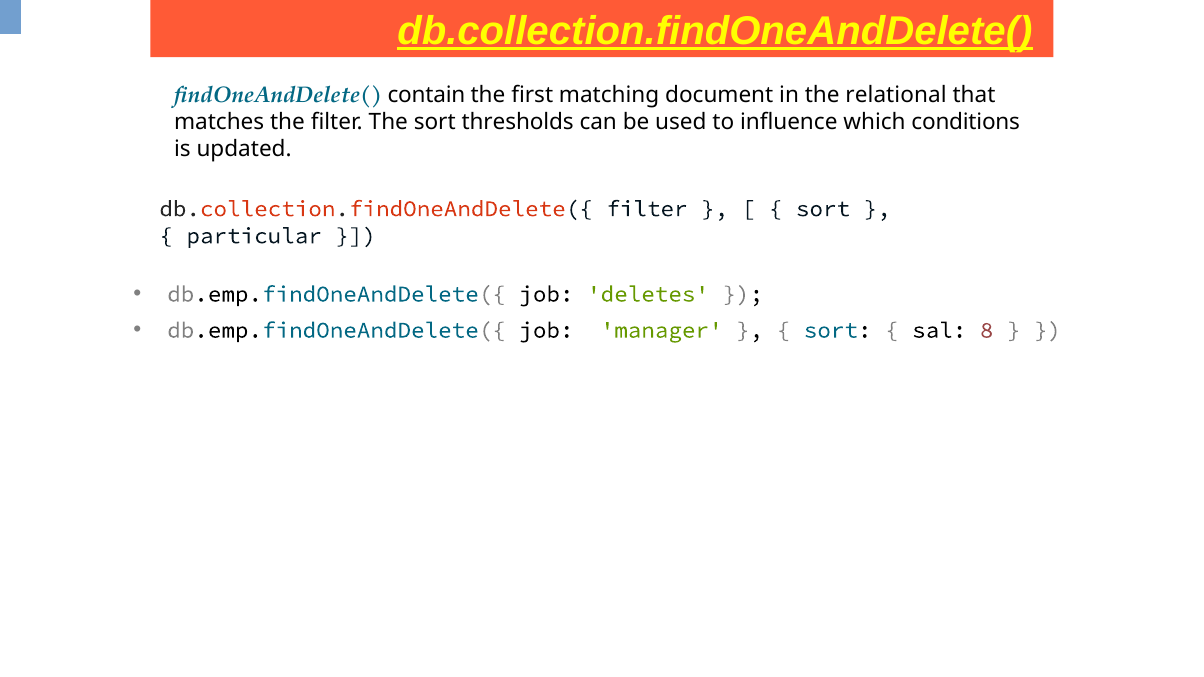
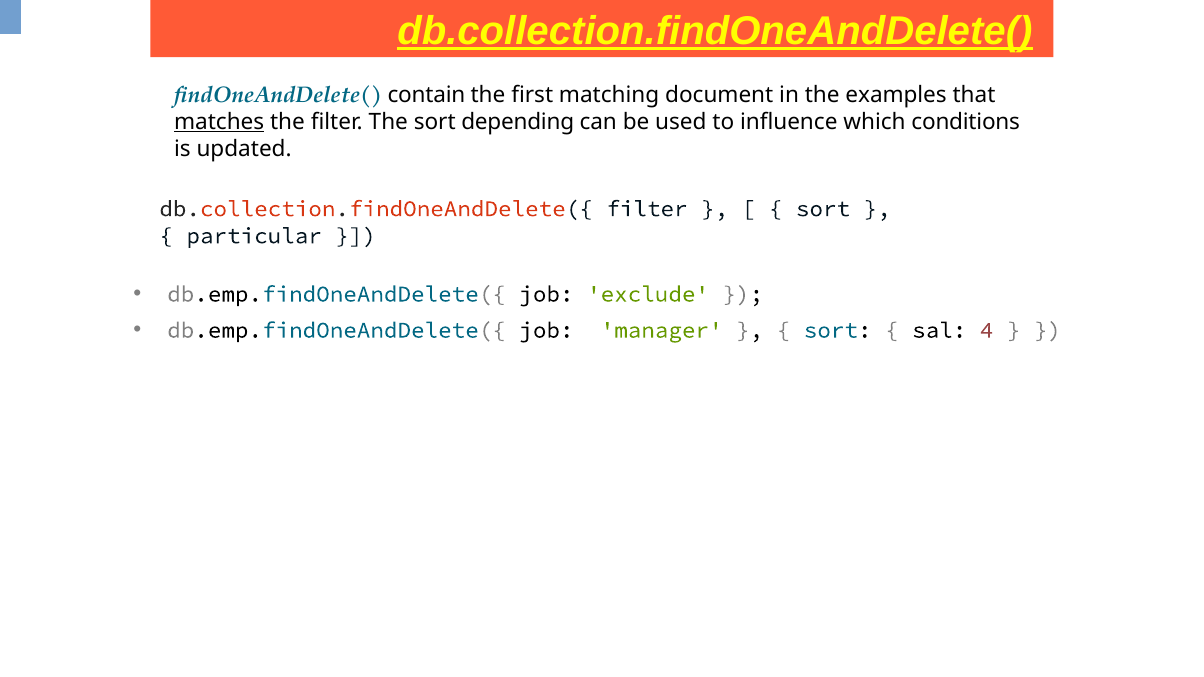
relational: relational -> examples (896, 95)
matches underline: none -> present (219, 122)
thresholds: thresholds -> depending (518, 122)
deletes: deletes -> exclude (648, 294)
8: 8 -> 4 (987, 330)
